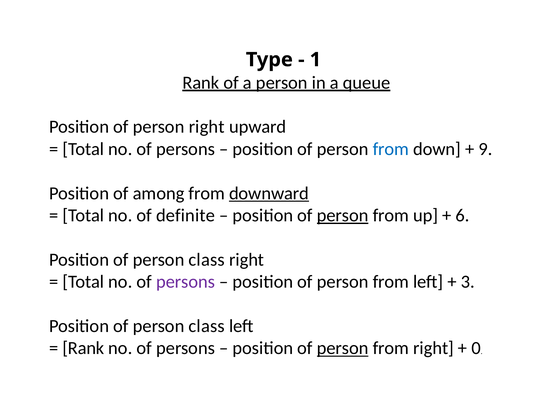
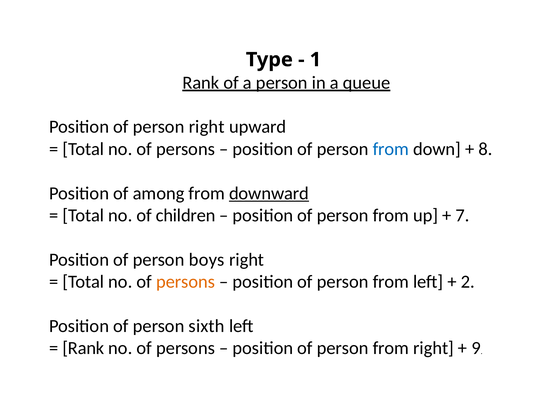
9: 9 -> 8 (486, 149)
definite: definite -> children (186, 216)
person underline: present -> none (343, 216)
6: 6 -> 7 (463, 216)
class: class -> boys (207, 260)
persons colour: purple -> orange (186, 282)
3: 3 -> 2 (468, 282)
class: class -> sixth (207, 326)
person underline: present -> none (343, 349)
0: 0 -> 9 (476, 349)
